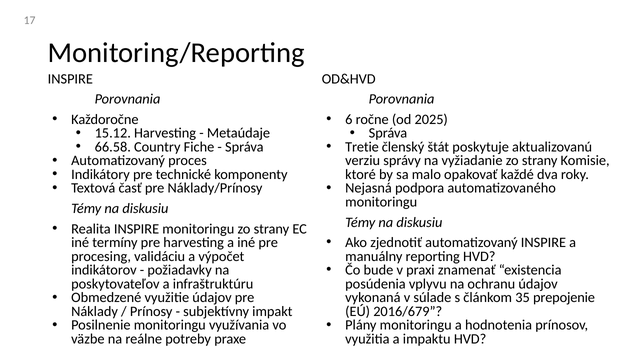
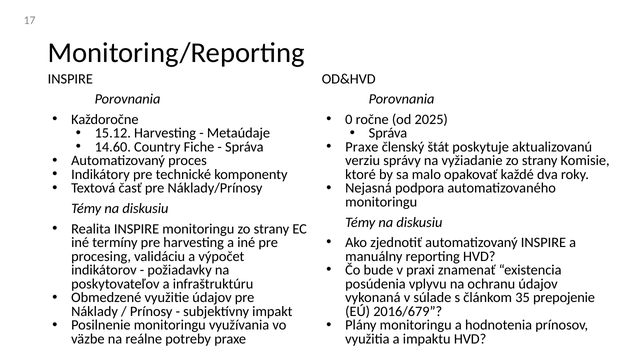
6: 6 -> 0 (349, 119)
66.58: 66.58 -> 14.60 (113, 147)
Tretie: Tretie -> Praxe (362, 147)
